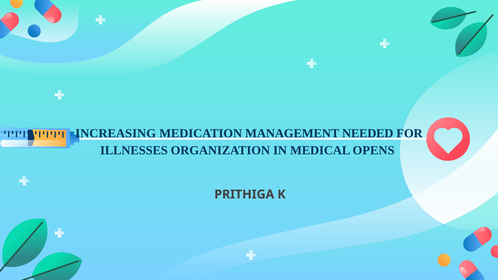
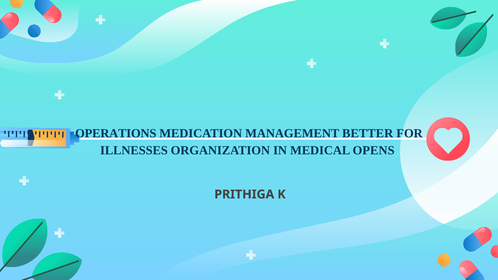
INCREASING: INCREASING -> OPERATIONS (116, 133)
NEEDED: NEEDED -> BETTER (368, 133)
